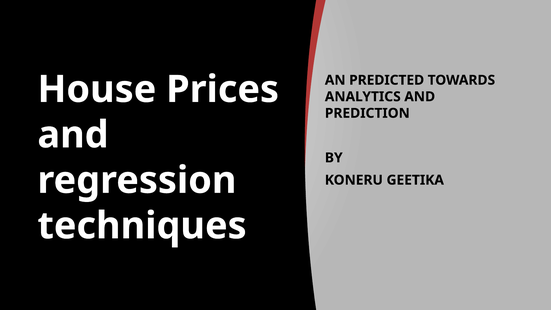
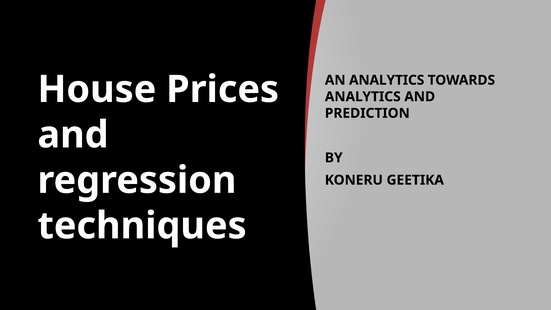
AN PREDICTED: PREDICTED -> ANALYTICS (387, 80)
